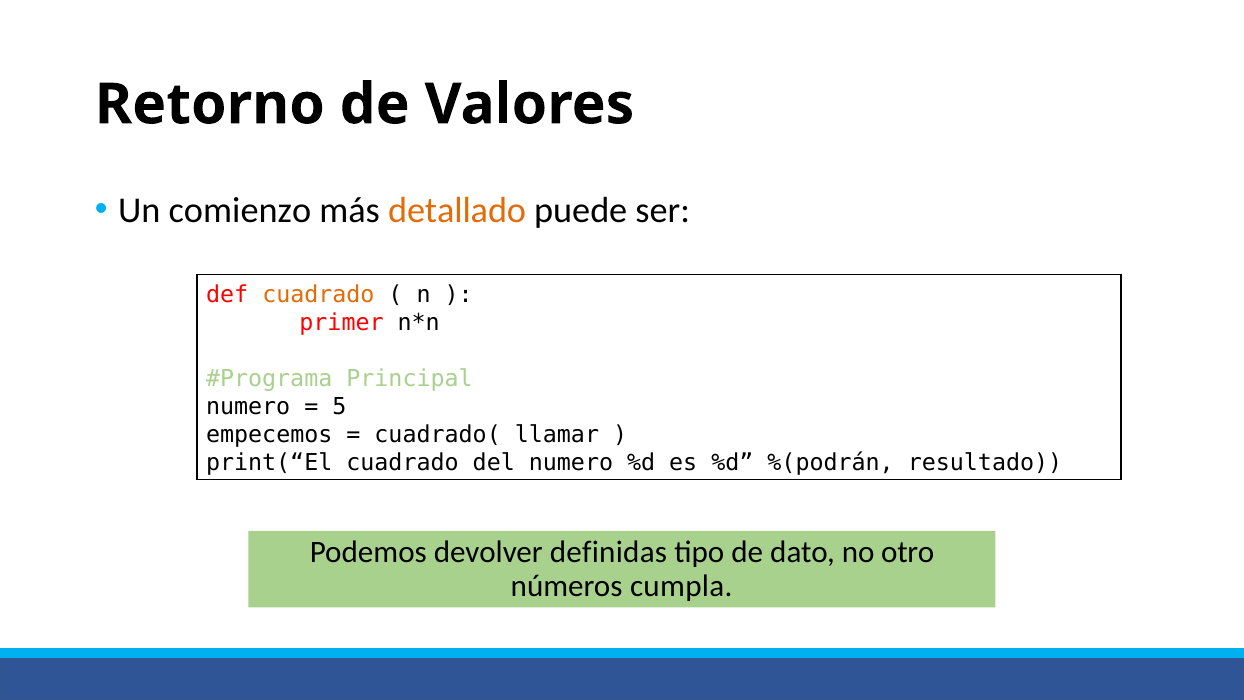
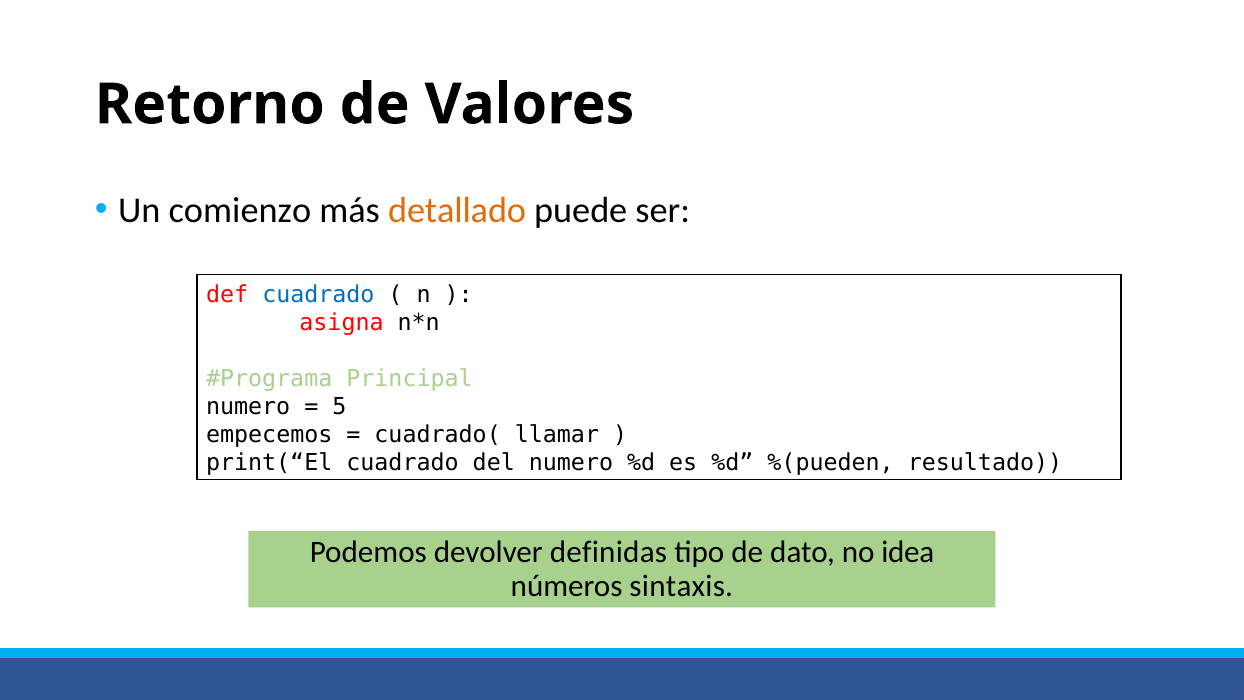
cuadrado colour: orange -> blue (318, 294)
primer: primer -> asigna (342, 322)
%(podrán: %(podrán -> %(pueden (831, 462)
otro: otro -> idea (908, 552)
cumpla: cumpla -> sintaxis (681, 586)
